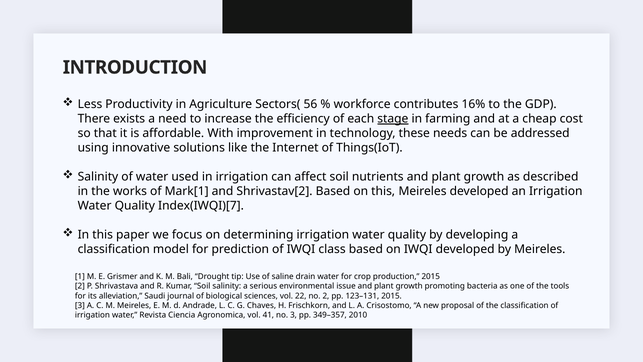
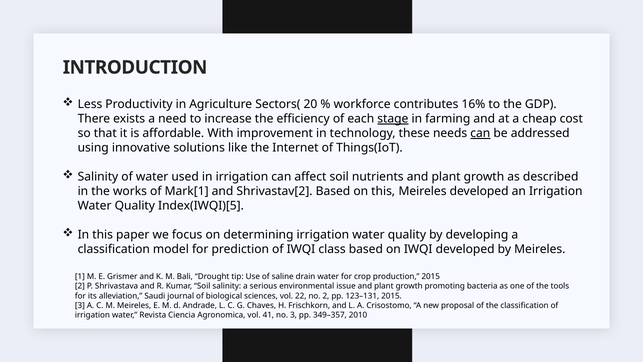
56: 56 -> 20 (310, 104)
can underline: none -> present (480, 133)
Index(IWQI)[7: Index(IWQI)[7 -> Index(IWQI)[5 (201, 206)
